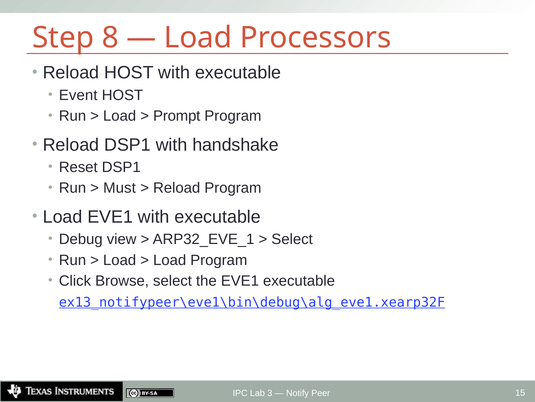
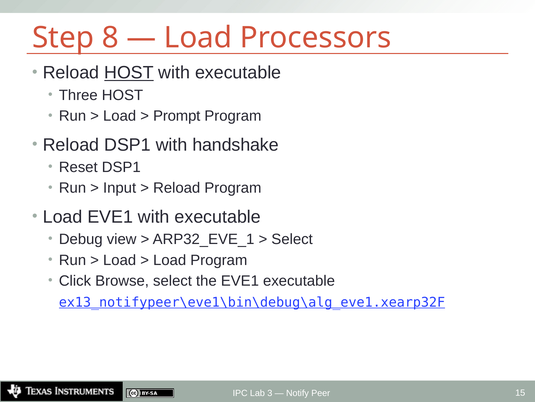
HOST underline: none -> present (129, 73)
Event: Event -> Three (78, 95)
Must: Must -> Input (120, 188)
